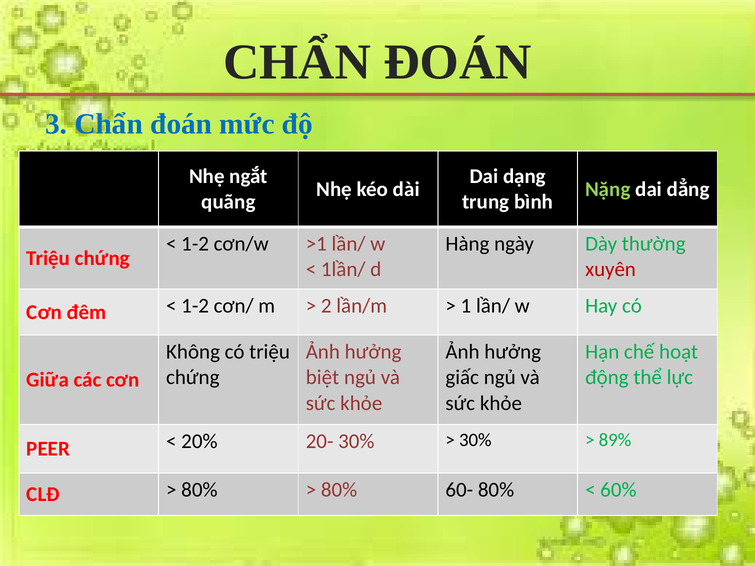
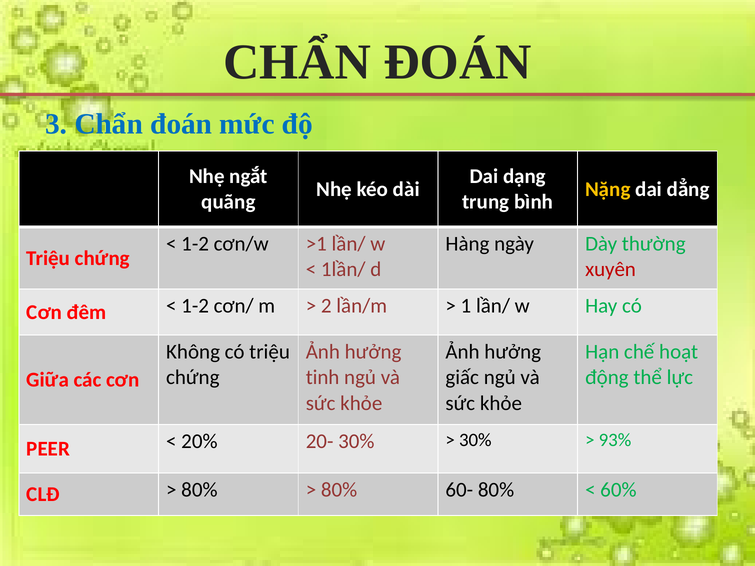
Nặng colour: light green -> yellow (608, 189)
biệt: biệt -> tinh (323, 378)
89%: 89% -> 93% (615, 440)
